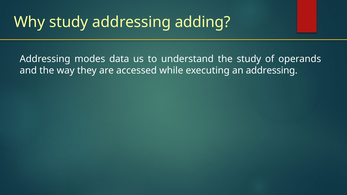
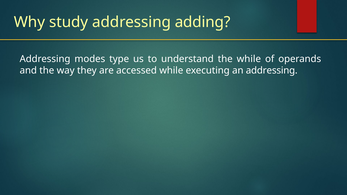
data: data -> type (119, 59)
the study: study -> while (249, 59)
